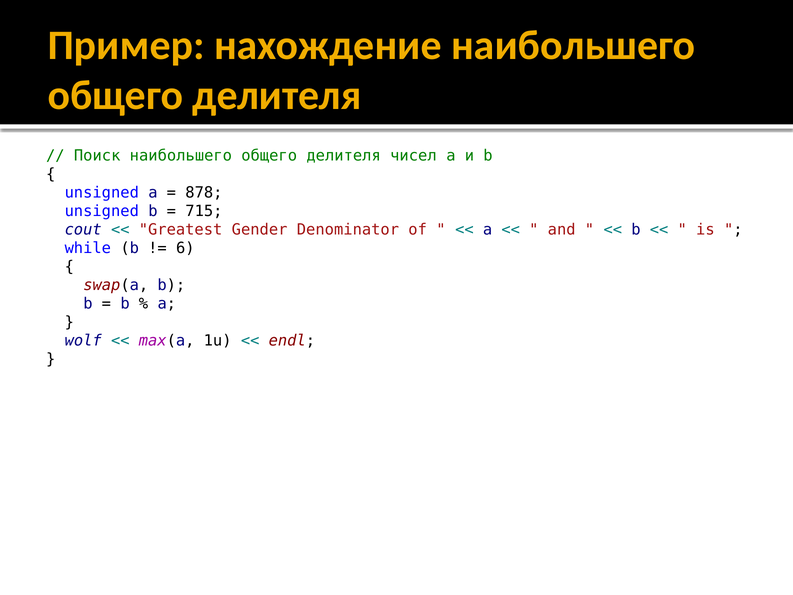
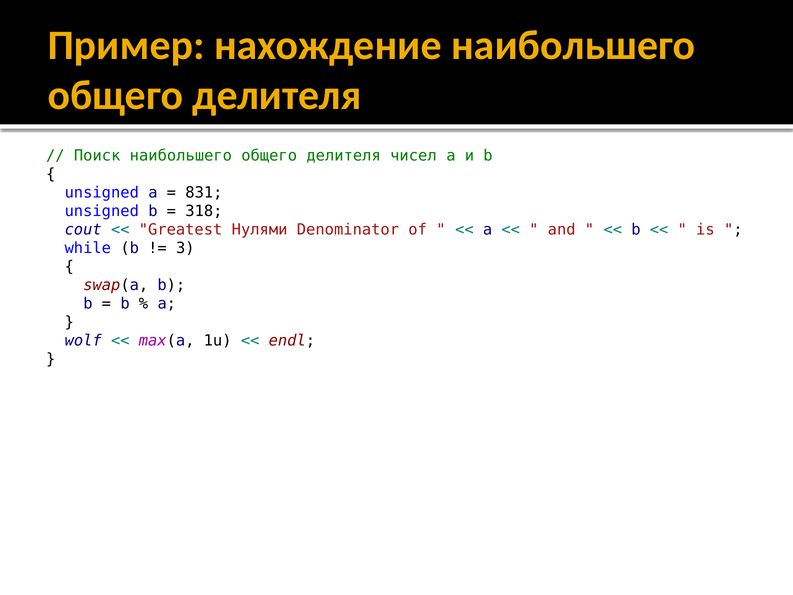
878: 878 -> 831 (204, 192)
715: 715 -> 318 (204, 211)
Gender: Gender -> Нулями (260, 230)
6: 6 -> 3 (185, 248)
